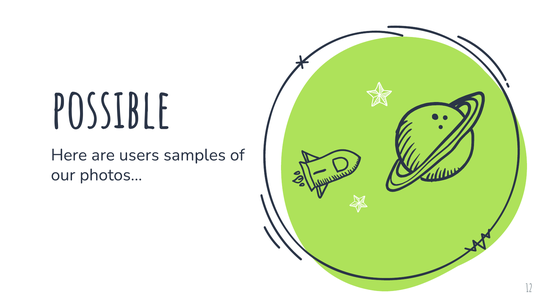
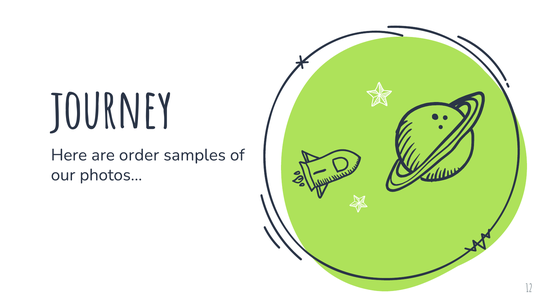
possible: possible -> journey (111, 111)
users: users -> order (139, 155)
